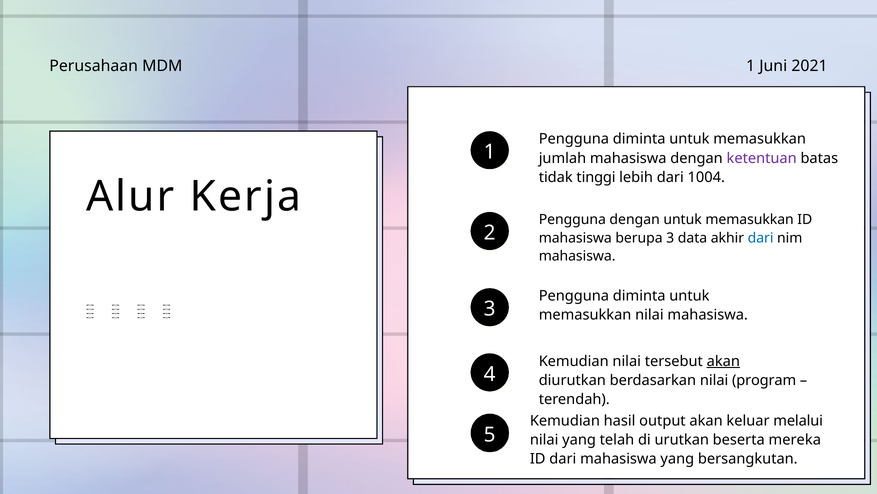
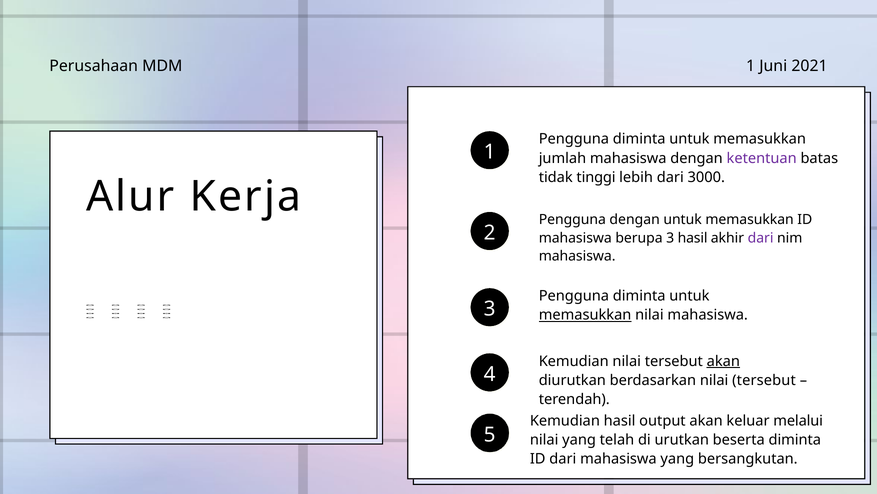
1004: 1004 -> 3000 (706, 177)
3 data: data -> hasil (693, 238)
dari colour: blue -> purple (761, 238)
memasukkan underline: none -> present (585, 315)
berdasarkan nilai program: program -> tersebut (764, 380)
beserta mereka: mereka -> diminta (795, 439)
